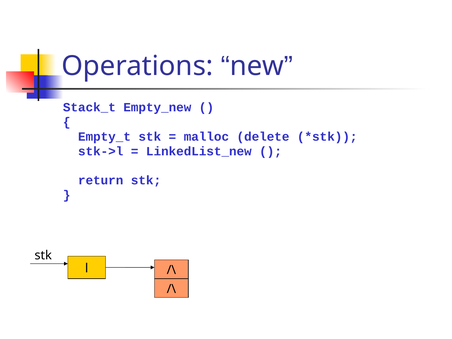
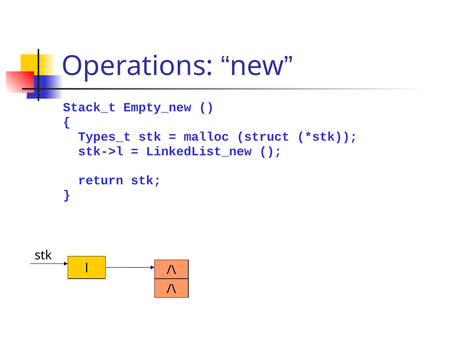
Empty_t: Empty_t -> Types_t (104, 137)
delete: delete -> struct (263, 137)
